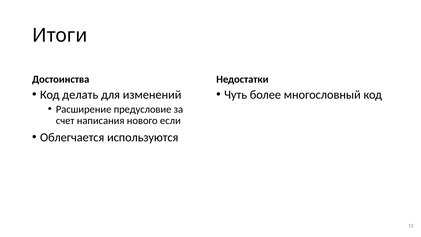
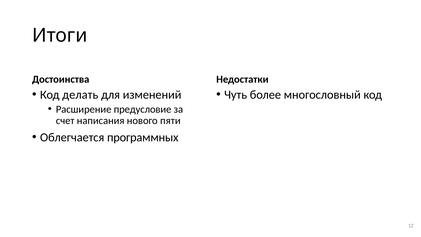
если: если -> пяти (170, 121)
используются: используются -> программных (143, 137)
